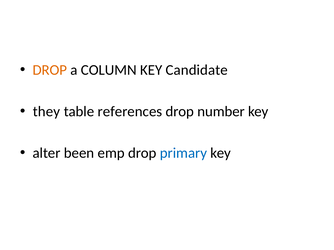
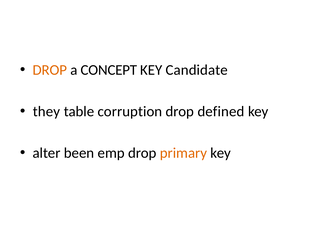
COLUMN: COLUMN -> CONCEPT (109, 70)
references: references -> corruption (130, 112)
number: number -> defined (221, 112)
primary colour: blue -> orange (183, 153)
